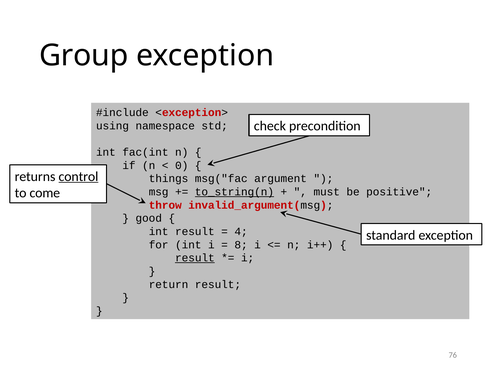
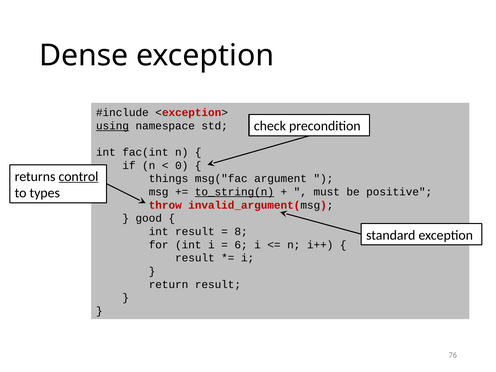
Group: Group -> Dense (84, 56)
using underline: none -> present (113, 126)
come: come -> types (45, 193)
4: 4 -> 8 (241, 232)
8: 8 -> 6 (241, 245)
result underline: present -> none (195, 258)
